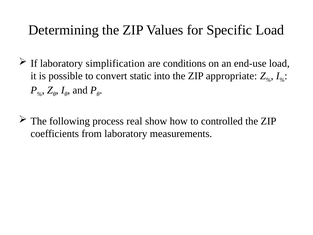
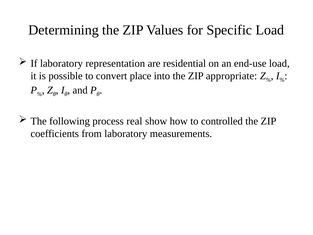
simplification: simplification -> representation (115, 63)
conditions: conditions -> residential (184, 63)
static: static -> place (141, 76)
